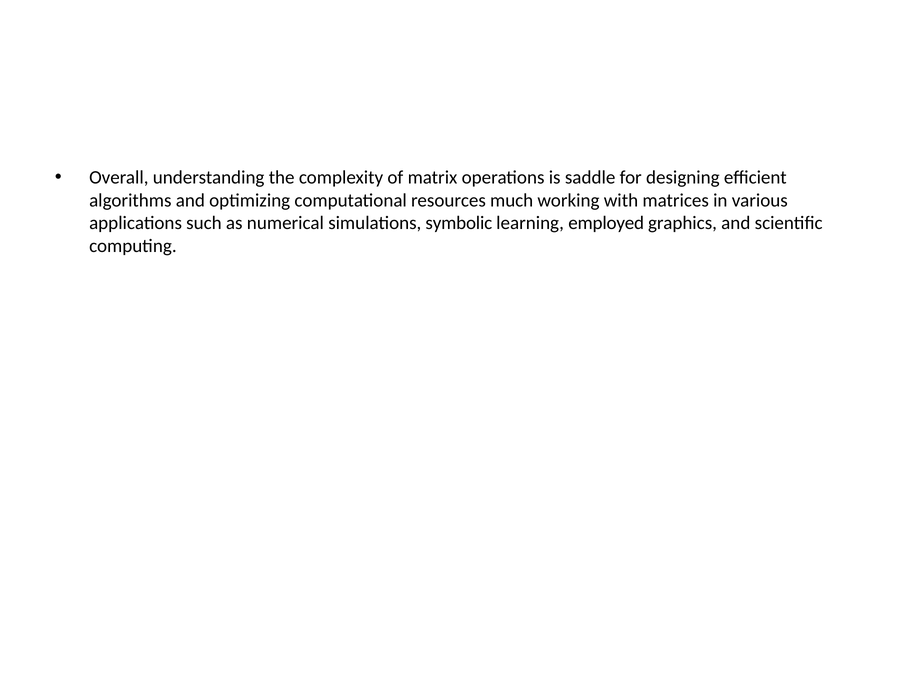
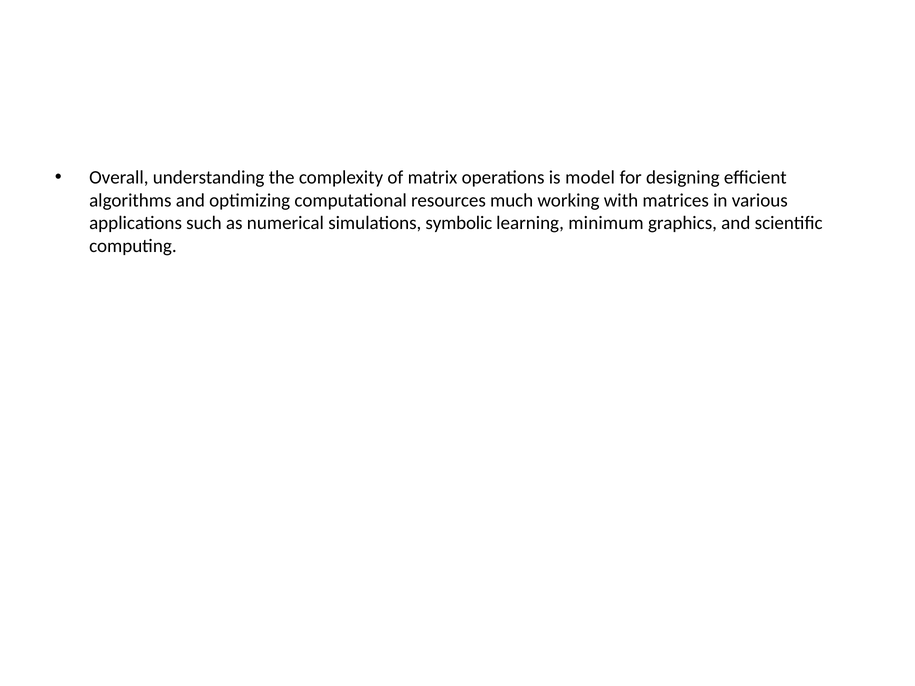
saddle: saddle -> model (590, 177)
employed: employed -> minimum (606, 223)
